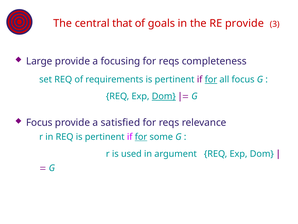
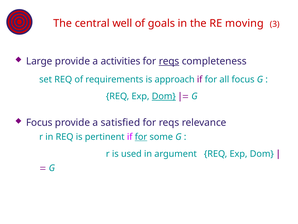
that: that -> well (122, 23)
RE provide: provide -> moving (244, 23)
focusing: focusing -> activities (121, 61)
reqs underline: none -> present (169, 61)
requirements is pertinent: pertinent -> approach (175, 79)
for underline: present -> none (211, 79)
